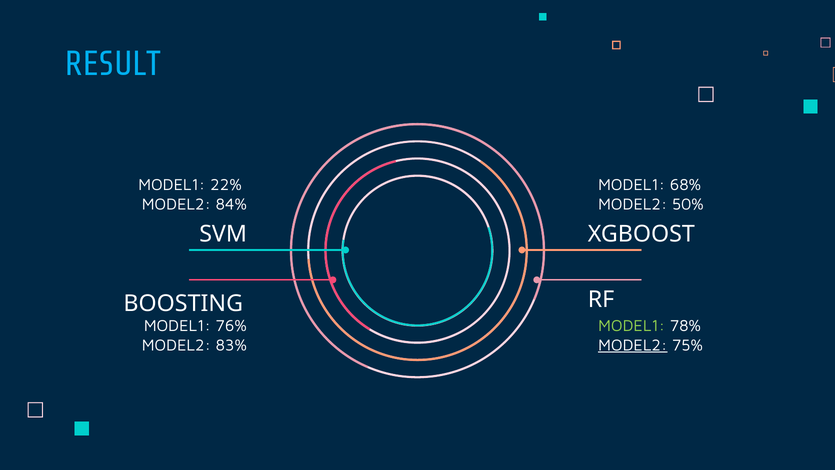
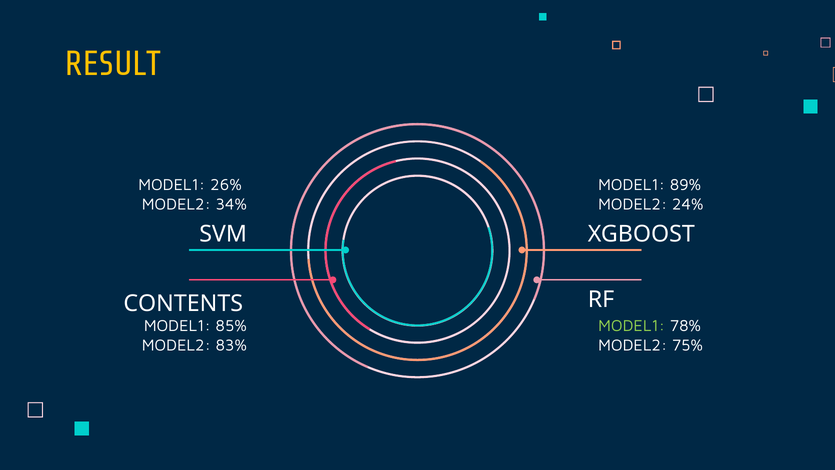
RESULT colour: light blue -> yellow (113, 64)
22%: 22% -> 26% (226, 185)
68%: 68% -> 89% (685, 185)
84%: 84% -> 34% (231, 204)
50%: 50% -> 24% (688, 204)
BOOSTING: BOOSTING -> CONTENTS (183, 304)
76%: 76% -> 85% (231, 325)
MODEL2 underline: present -> none (633, 345)
